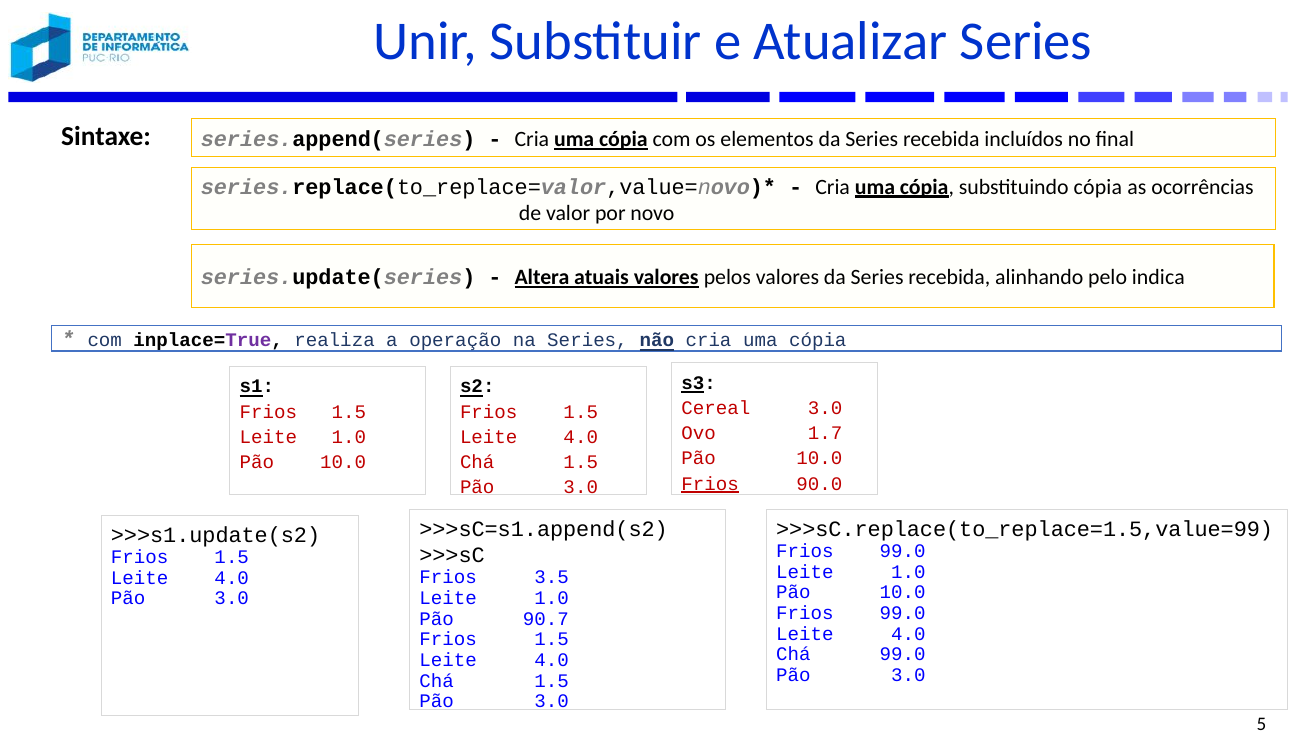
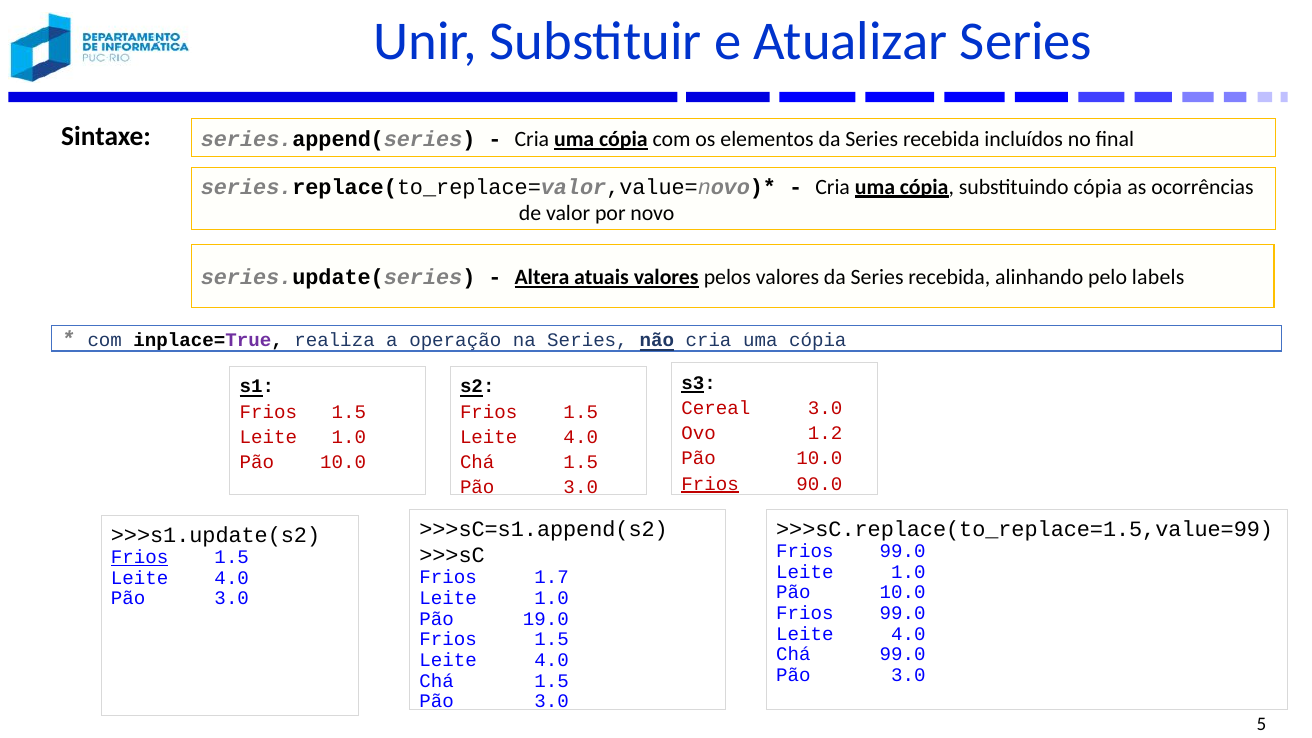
indica: indica -> labels (1158, 277)
1.7: 1.7 -> 1.2 (825, 433)
Frios underline: none -> present (140, 557)
3.5: 3.5 -> 1.7 (552, 577)
90.7: 90.7 -> 19.0 (546, 619)
